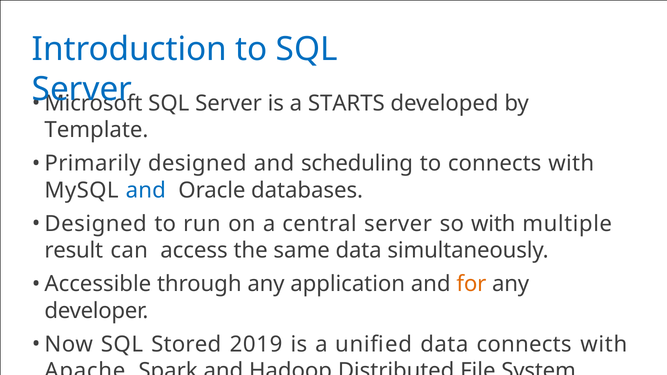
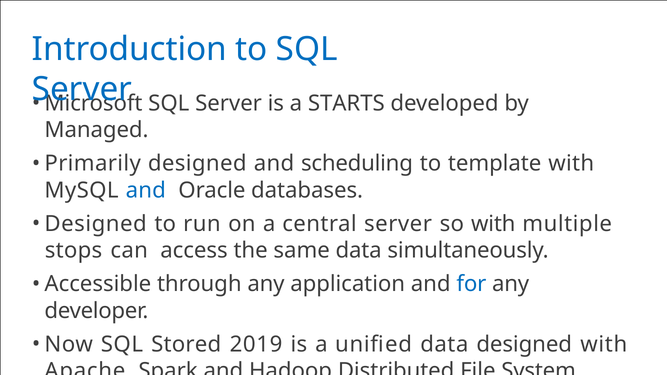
Template: Template -> Managed (97, 130)
to connects: connects -> template (495, 164)
result: result -> stops (74, 251)
for colour: orange -> blue (471, 284)
data connects: connects -> designed (524, 345)
